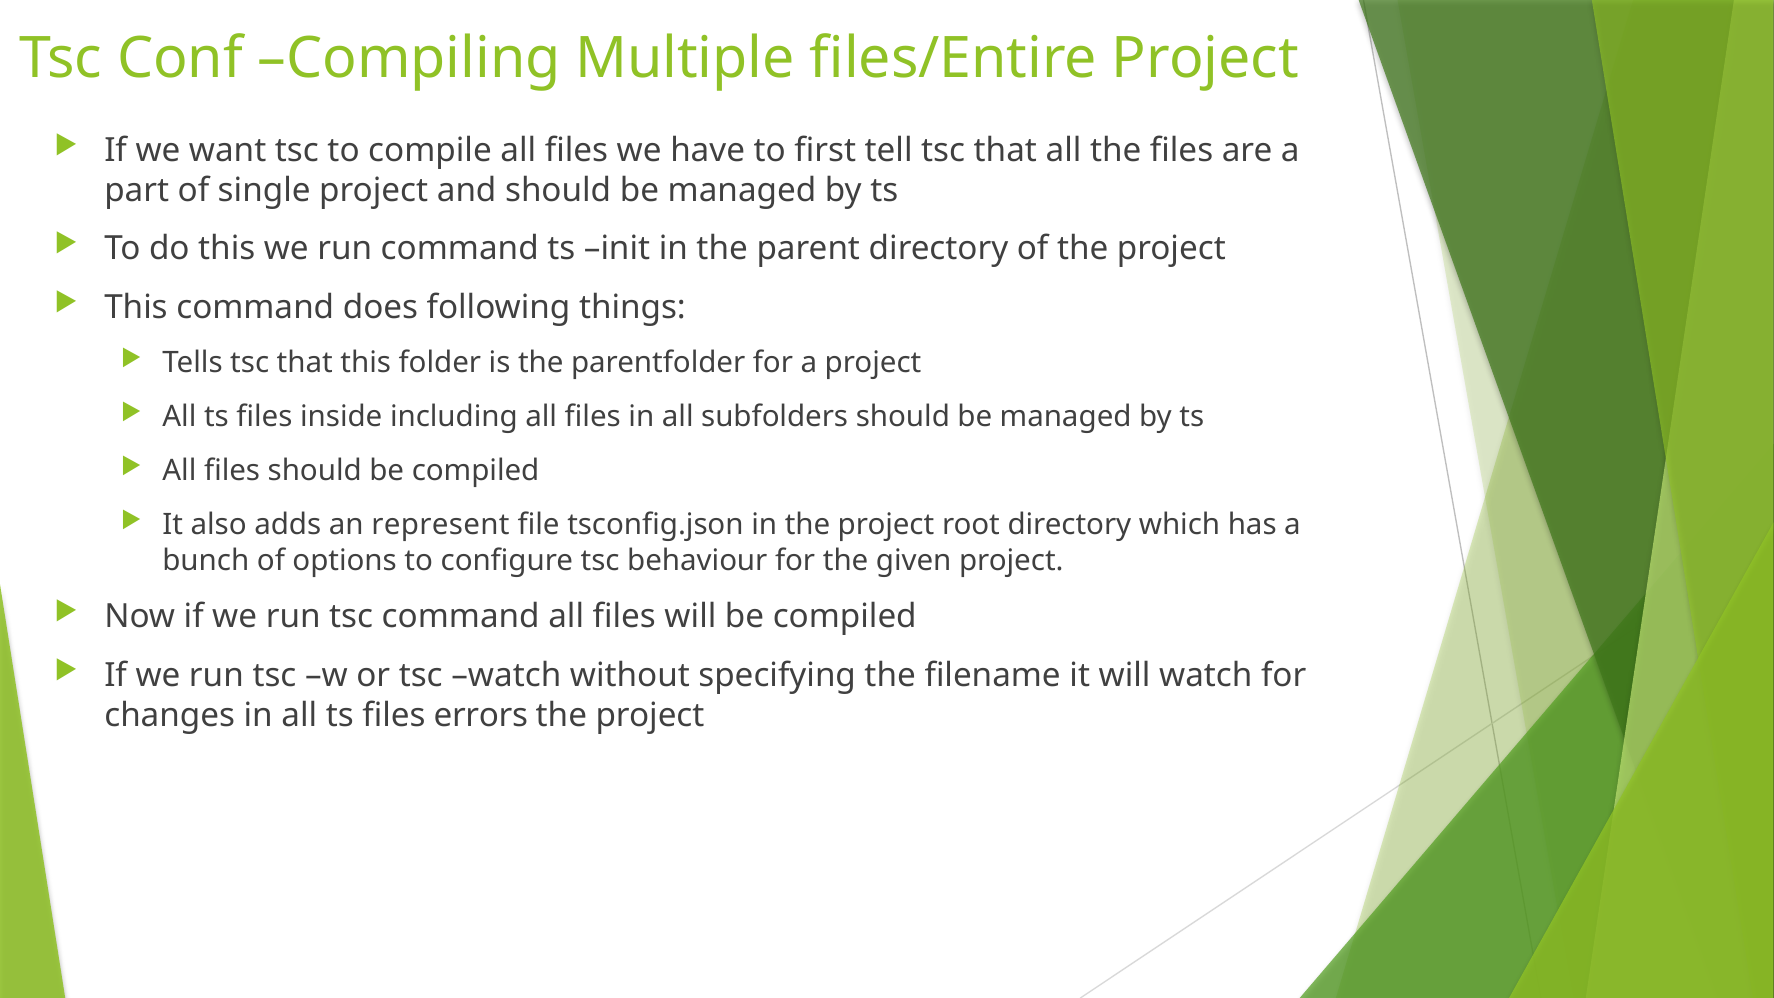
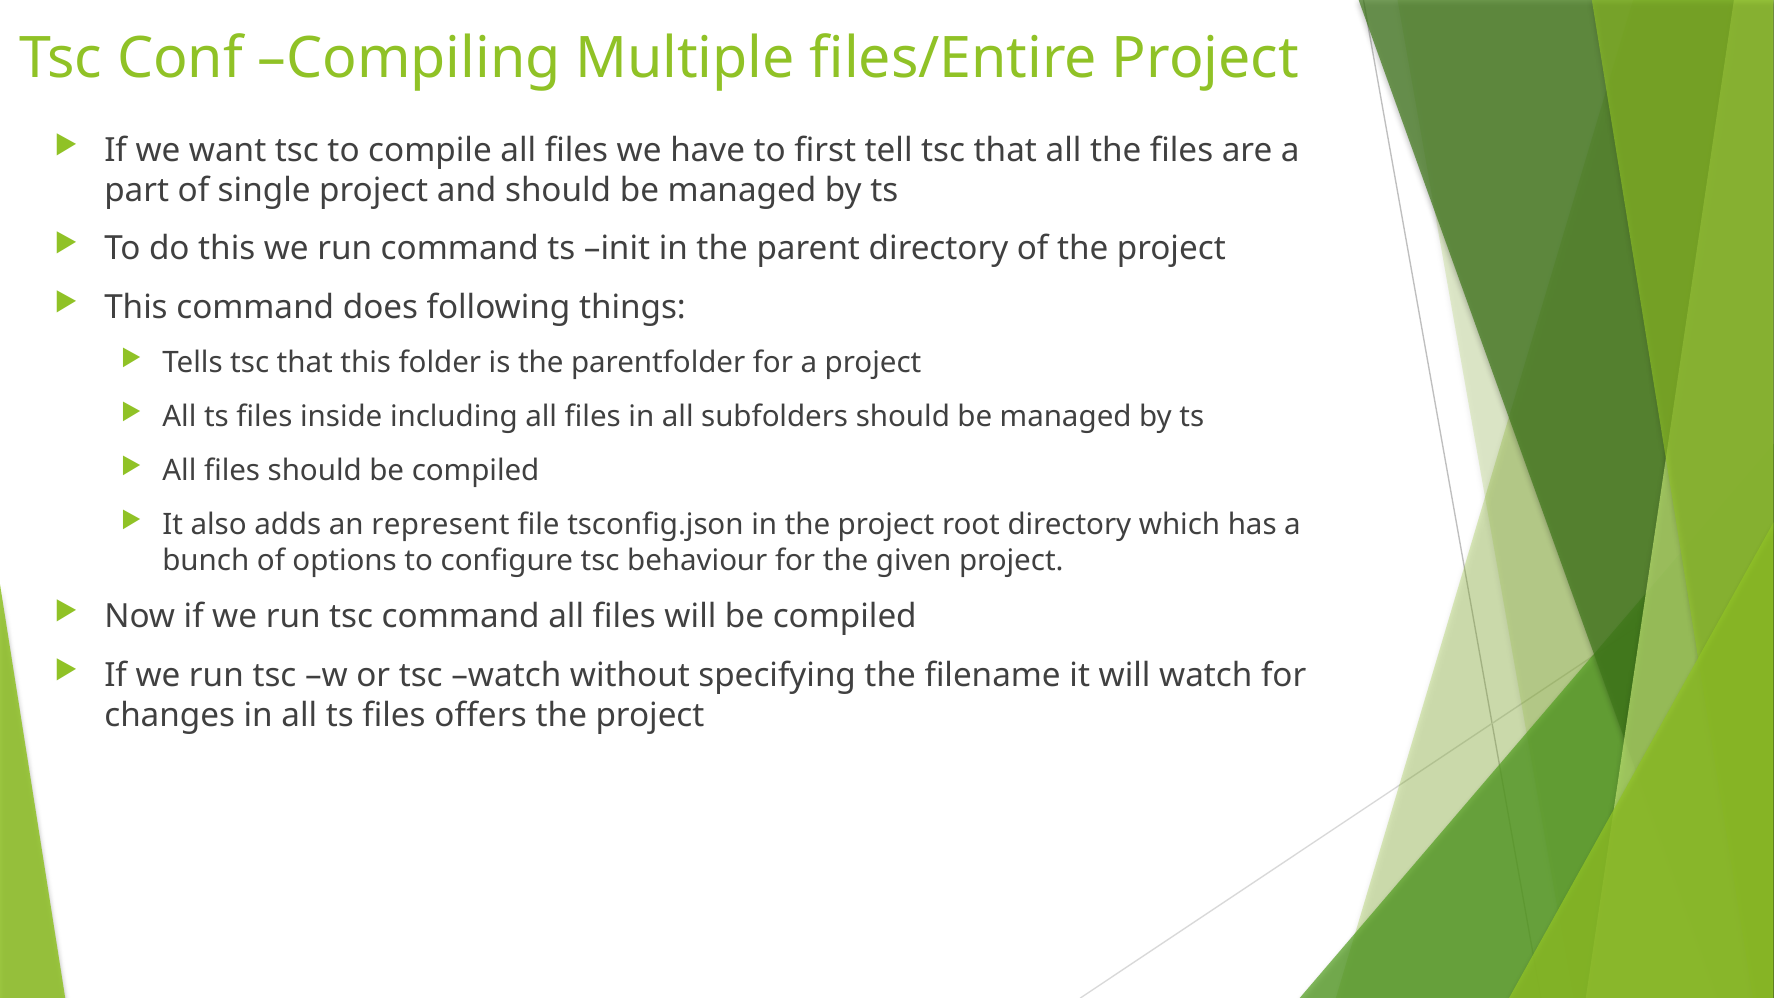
errors: errors -> offers (481, 715)
